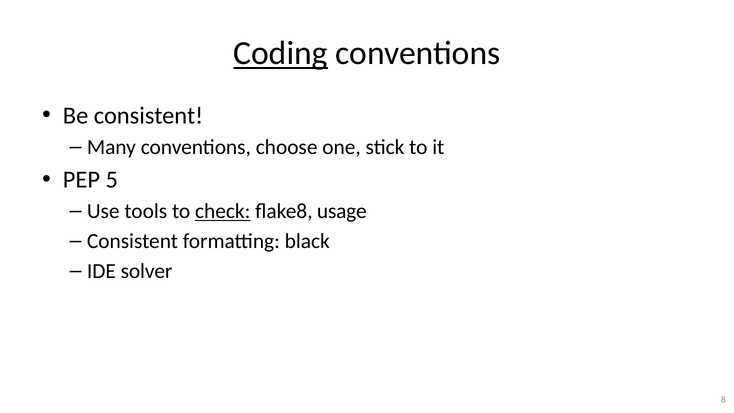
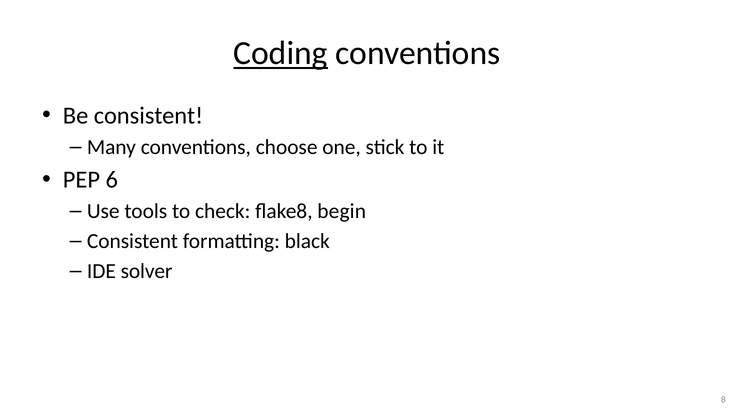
5: 5 -> 6 (112, 180)
check underline: present -> none (223, 211)
usage: usage -> begin (342, 211)
